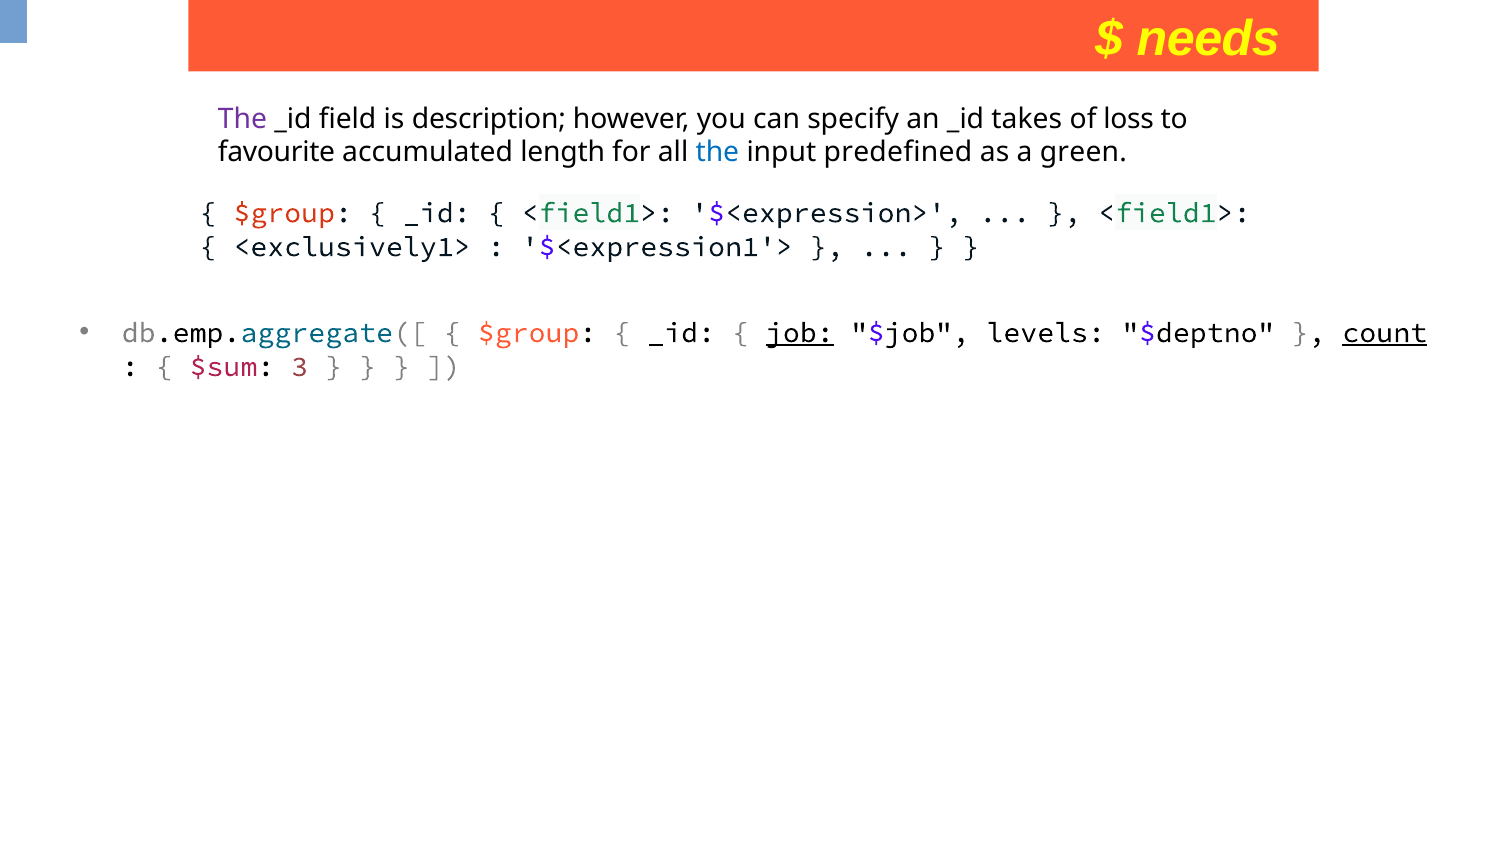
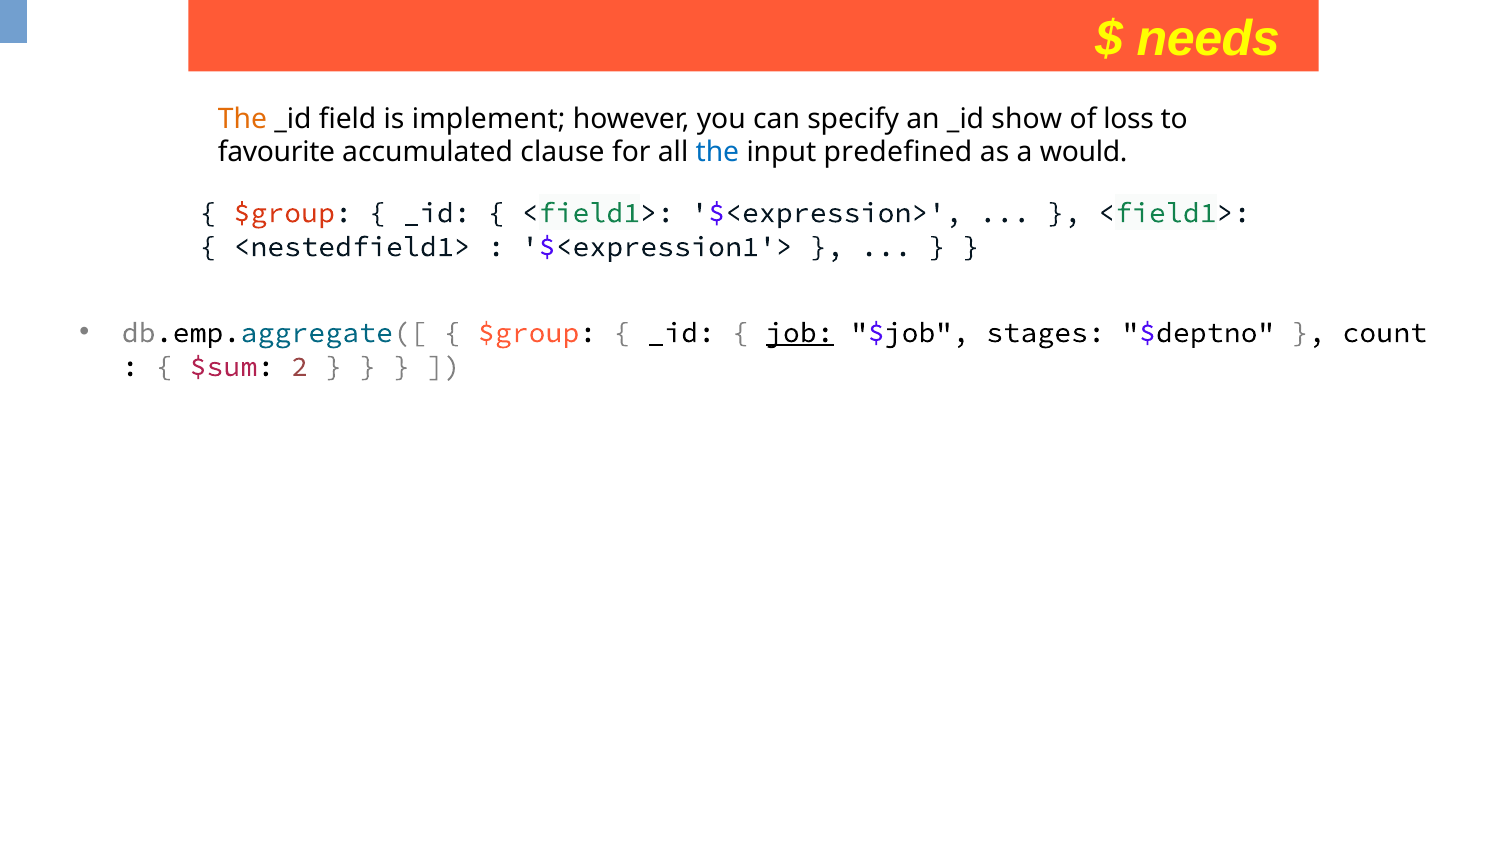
The colour: purple -> orange (242, 119)
description: description -> implement (489, 119)
takes: takes -> show (1027, 119)
length: length -> clause (563, 153)
green: green -> would (1084, 153)
<exclusively1>: <exclusively1> -> <nestedfield1> (352, 247)
levels: levels -> stages (1046, 333)
count underline: present -> none (1385, 333)
3: 3 -> 2 (300, 367)
